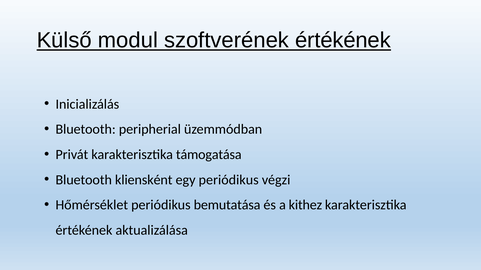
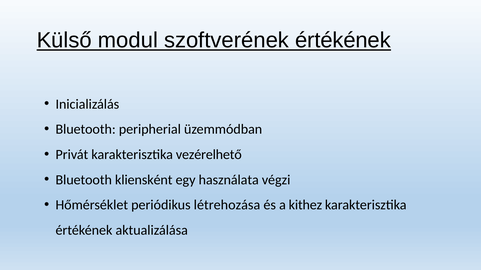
támogatása: támogatása -> vezérelhető (209, 155)
egy periódikus: periódikus -> használata (229, 180)
bemutatása: bemutatása -> létrehozása (227, 205)
